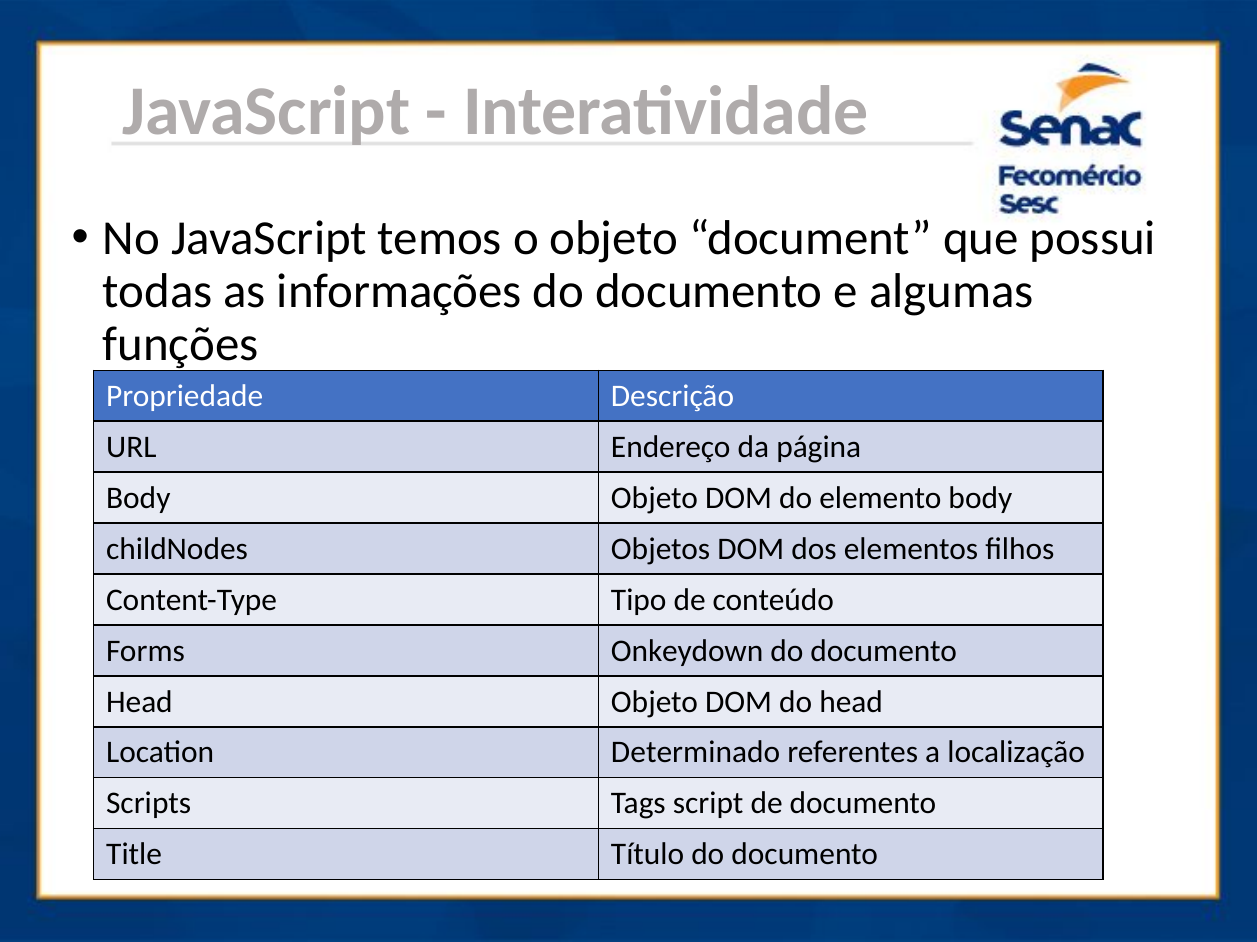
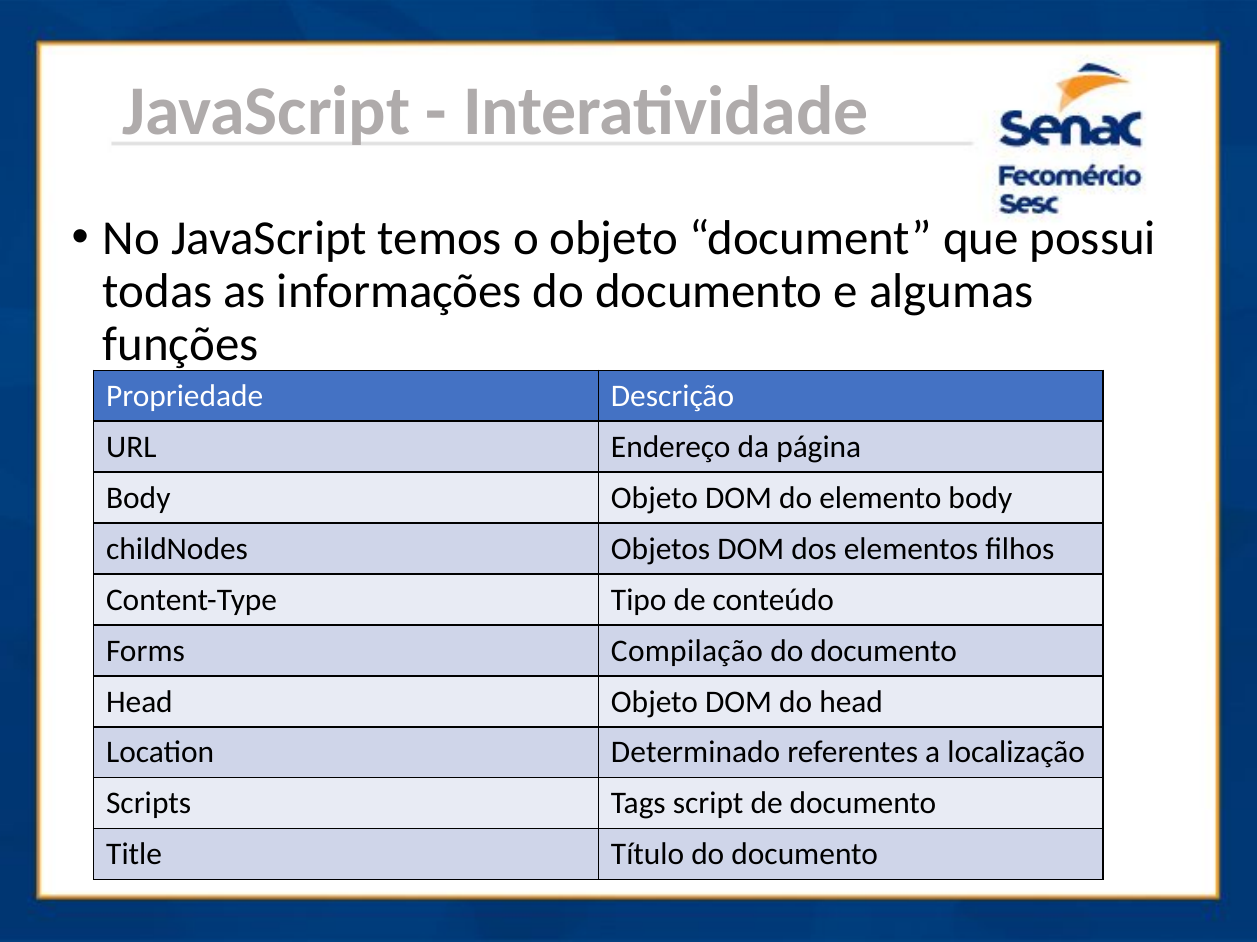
Onkeydown: Onkeydown -> Compilação (687, 651)
